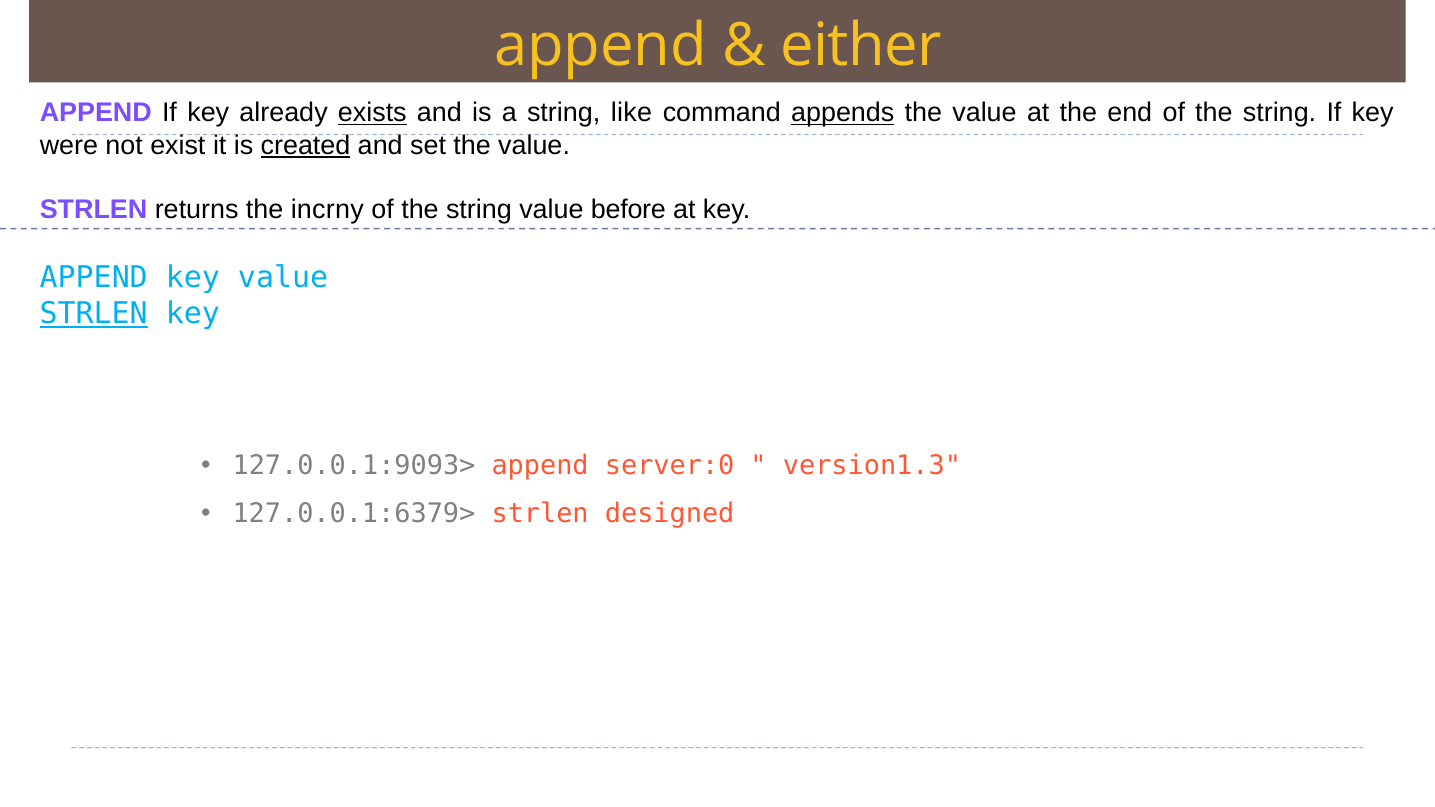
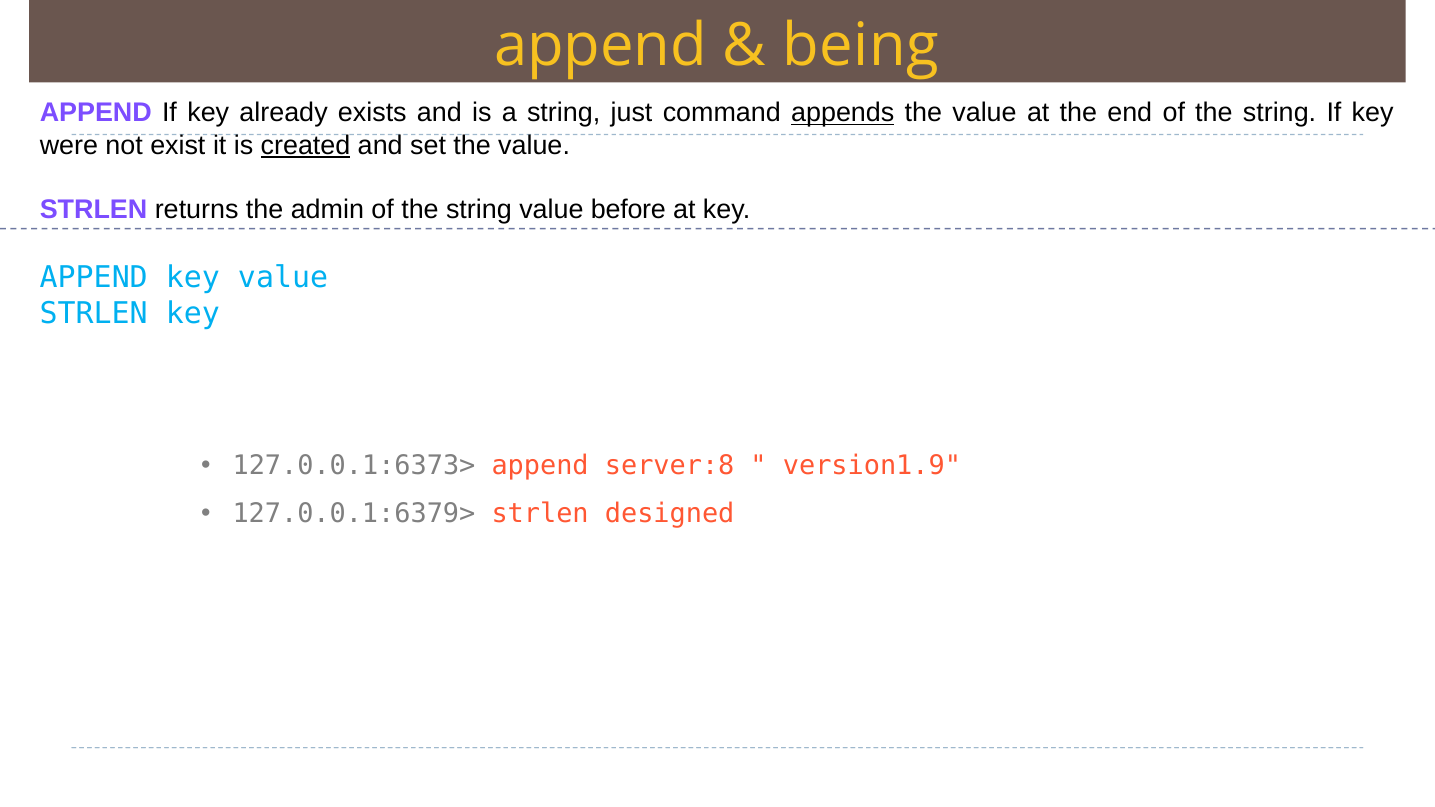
either: either -> being (861, 45)
exists underline: present -> none (372, 113)
like: like -> just (632, 113)
incrny: incrny -> admin (327, 210)
STRLEN underline: present -> none (94, 314)
127.0.0.1:9093>: 127.0.0.1:9093> -> 127.0.0.1:6373> (354, 466)
server:0: server:0 -> server:8 (670, 466)
version1.3: version1.3 -> version1.9 (872, 466)
